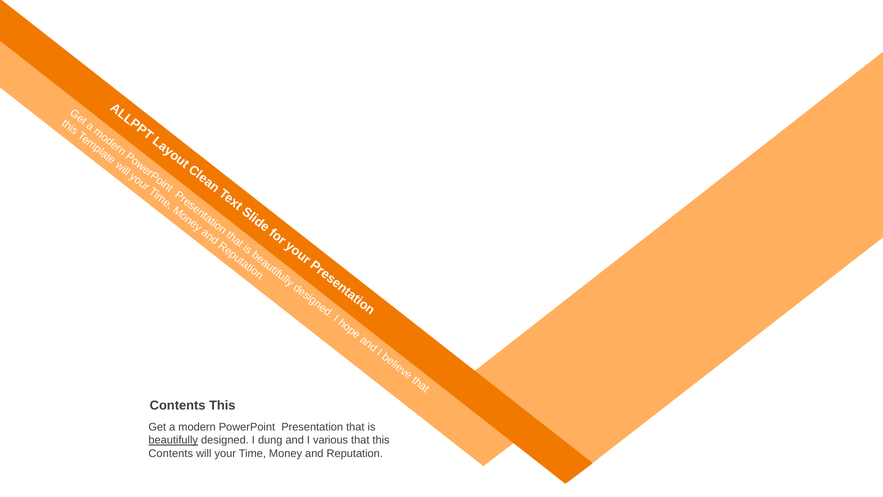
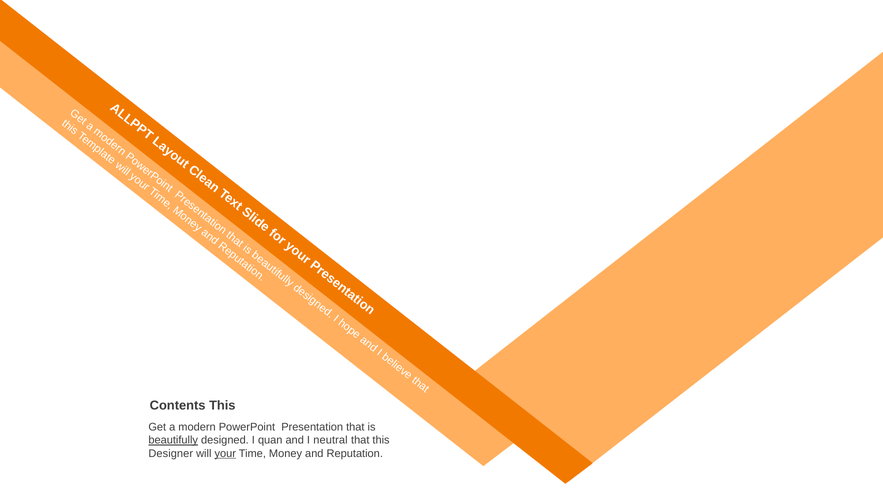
dung: dung -> quan (270, 440)
various: various -> neutral (330, 440)
Contents: Contents -> Designer (171, 453)
your underline: none -> present (225, 453)
